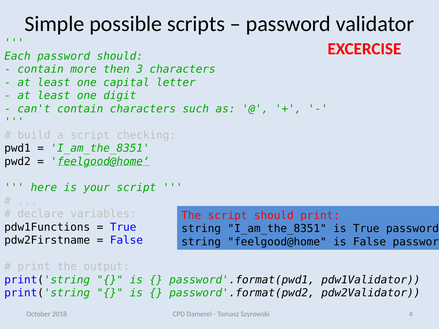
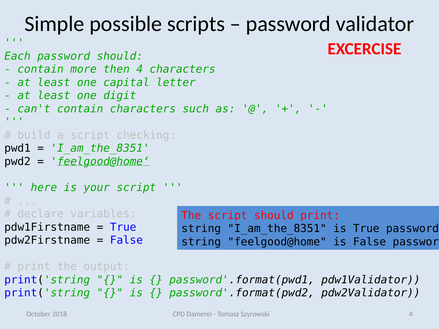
then 3: 3 -> 4 (140, 69)
pdw1Functions: pdw1Functions -> pdw1Firstname (47, 227)
